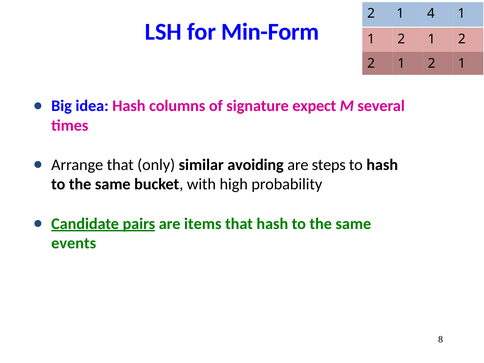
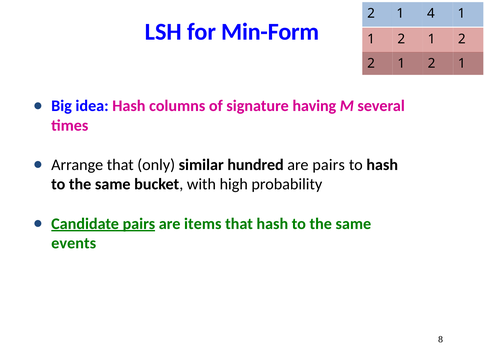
expect: expect -> having (314, 106)
avoiding: avoiding -> hundred (256, 165)
are steps: steps -> pairs (329, 165)
